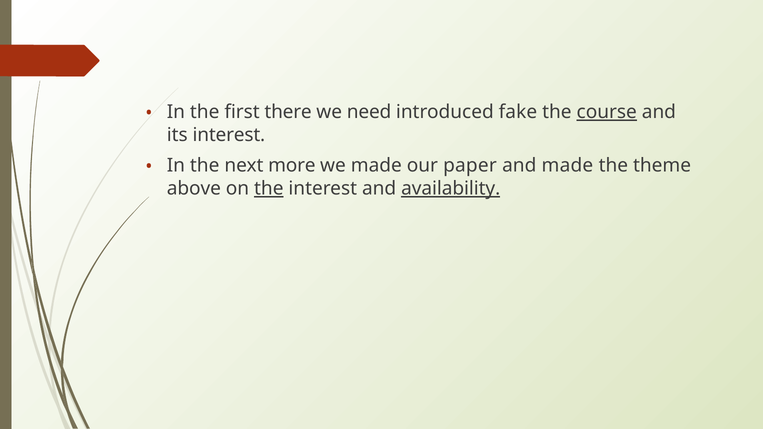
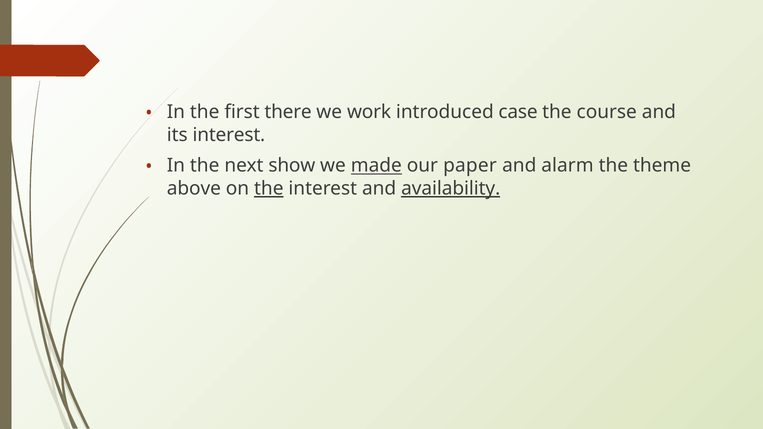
need: need -> work (369, 112)
fake: fake -> case (518, 112)
course underline: present -> none (607, 112)
more: more -> show (292, 166)
made underline: none -> present (376, 166)
and made: made -> alarm (567, 166)
